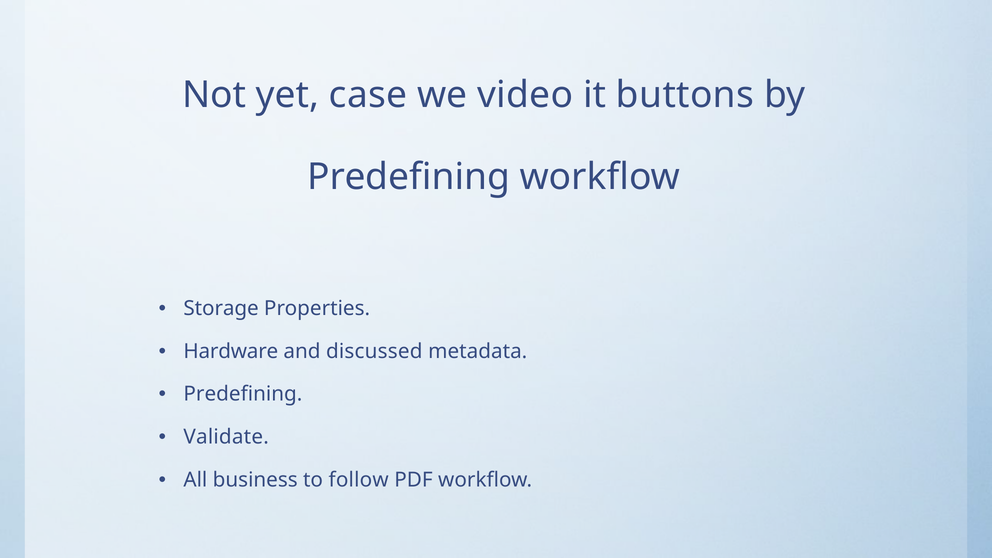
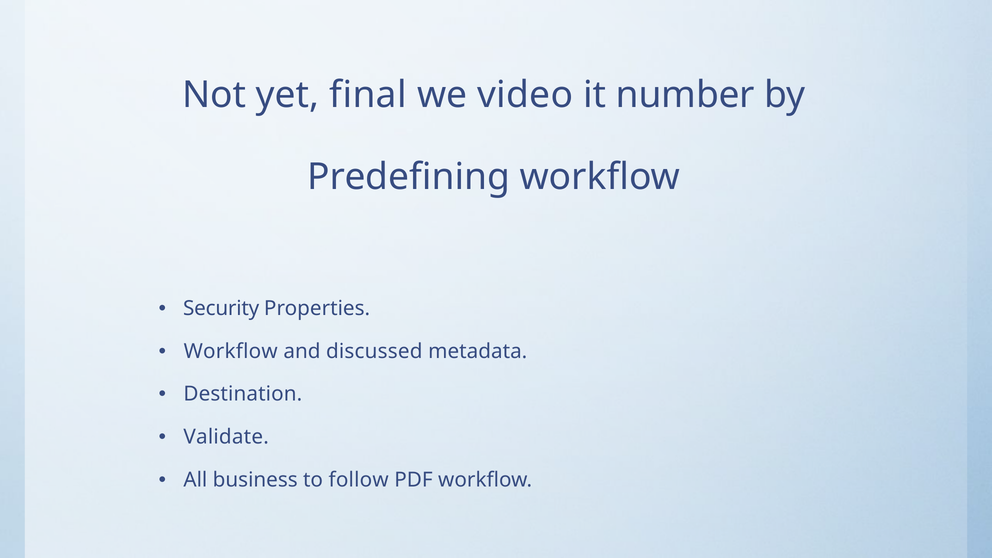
case: case -> final (368, 95)
buttons: buttons -> number (685, 95)
Storage: Storage -> Security (221, 308)
Hardware: Hardware -> Workflow (231, 351)
Predefining: Predefining -> Destination (243, 394)
